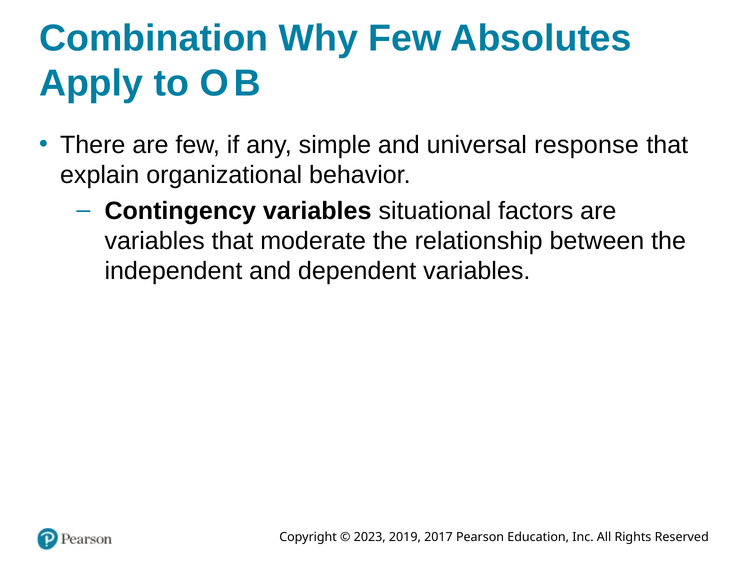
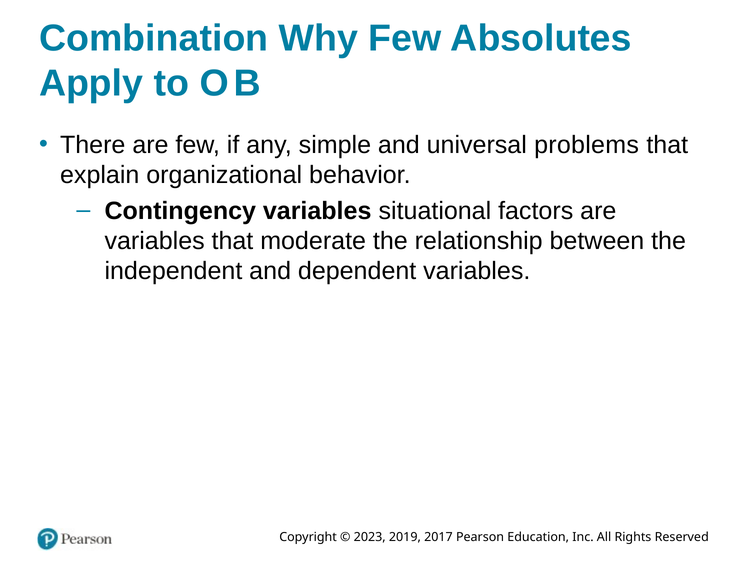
response: response -> problems (587, 145)
